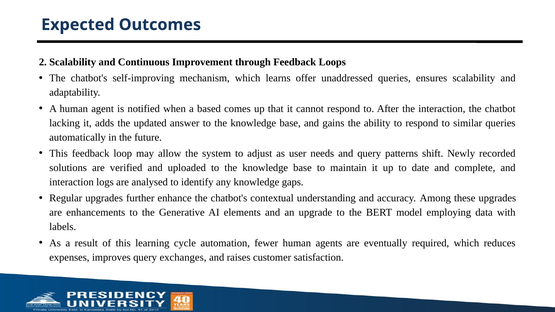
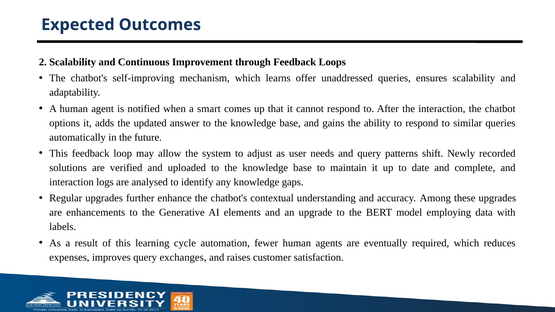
based: based -> smart (209, 109)
lacking: lacking -> options (65, 123)
